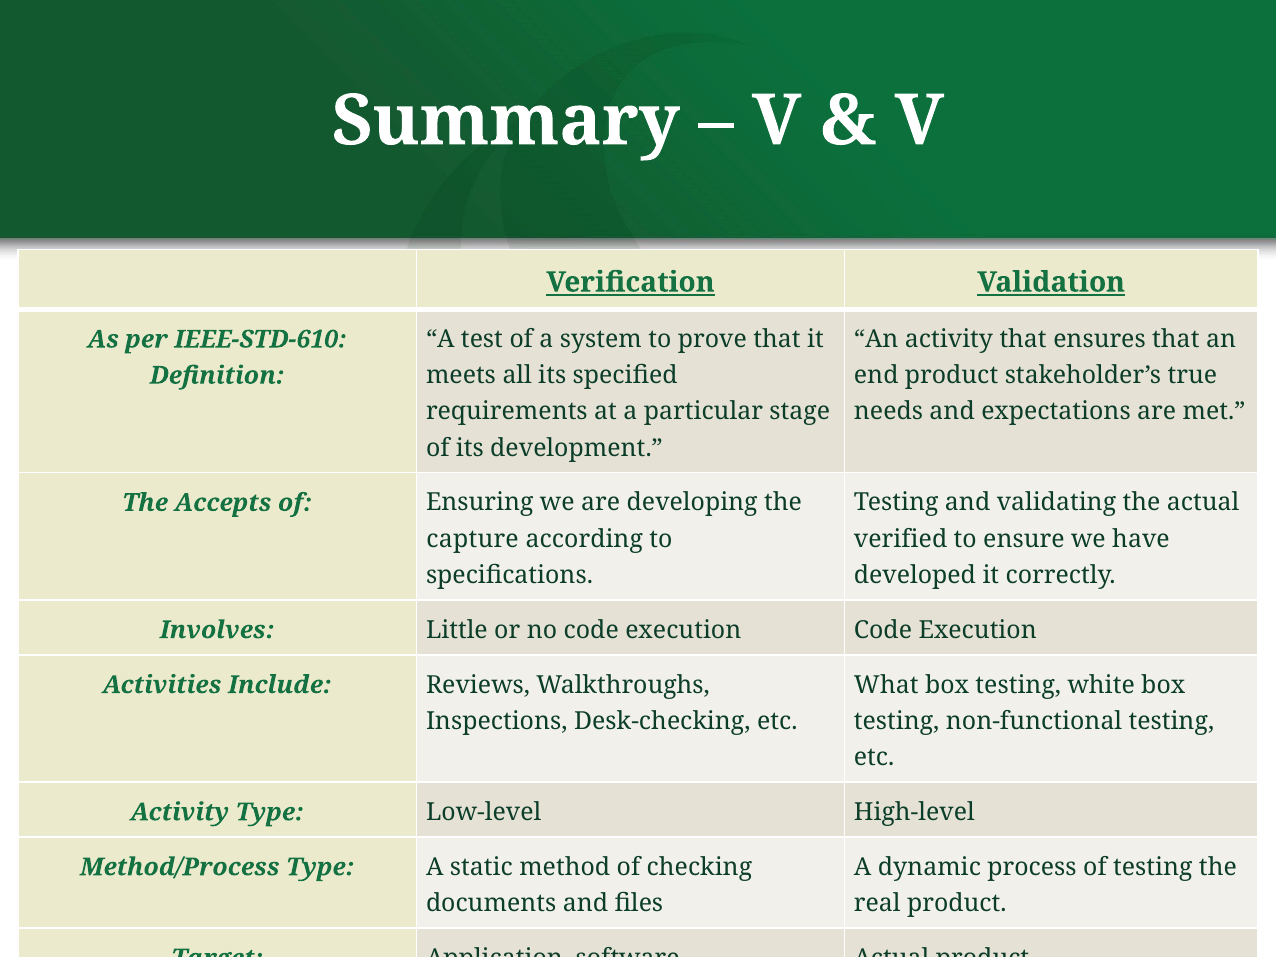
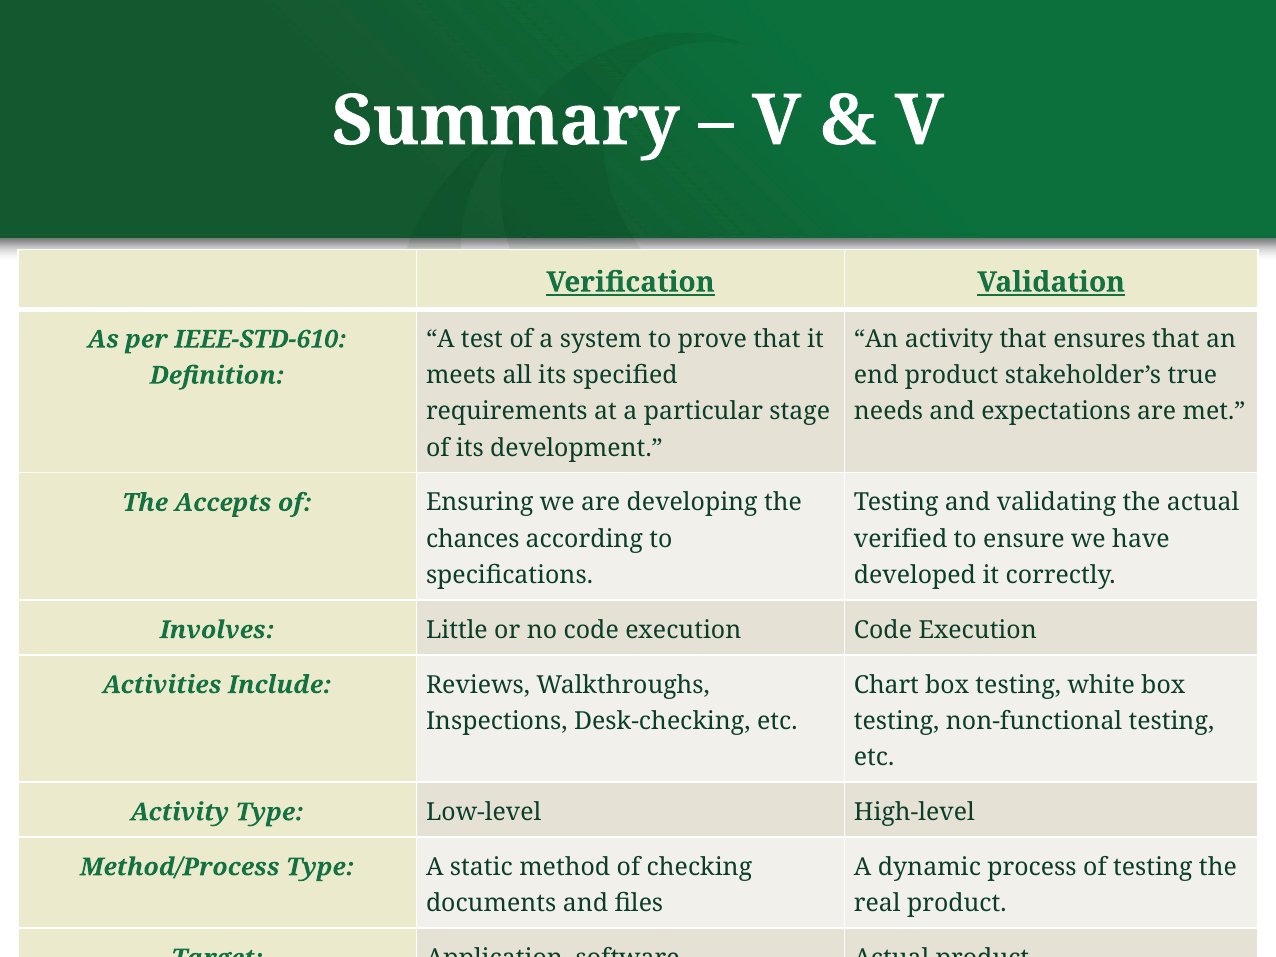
capture: capture -> chances (473, 539)
What: What -> Chart (886, 685)
